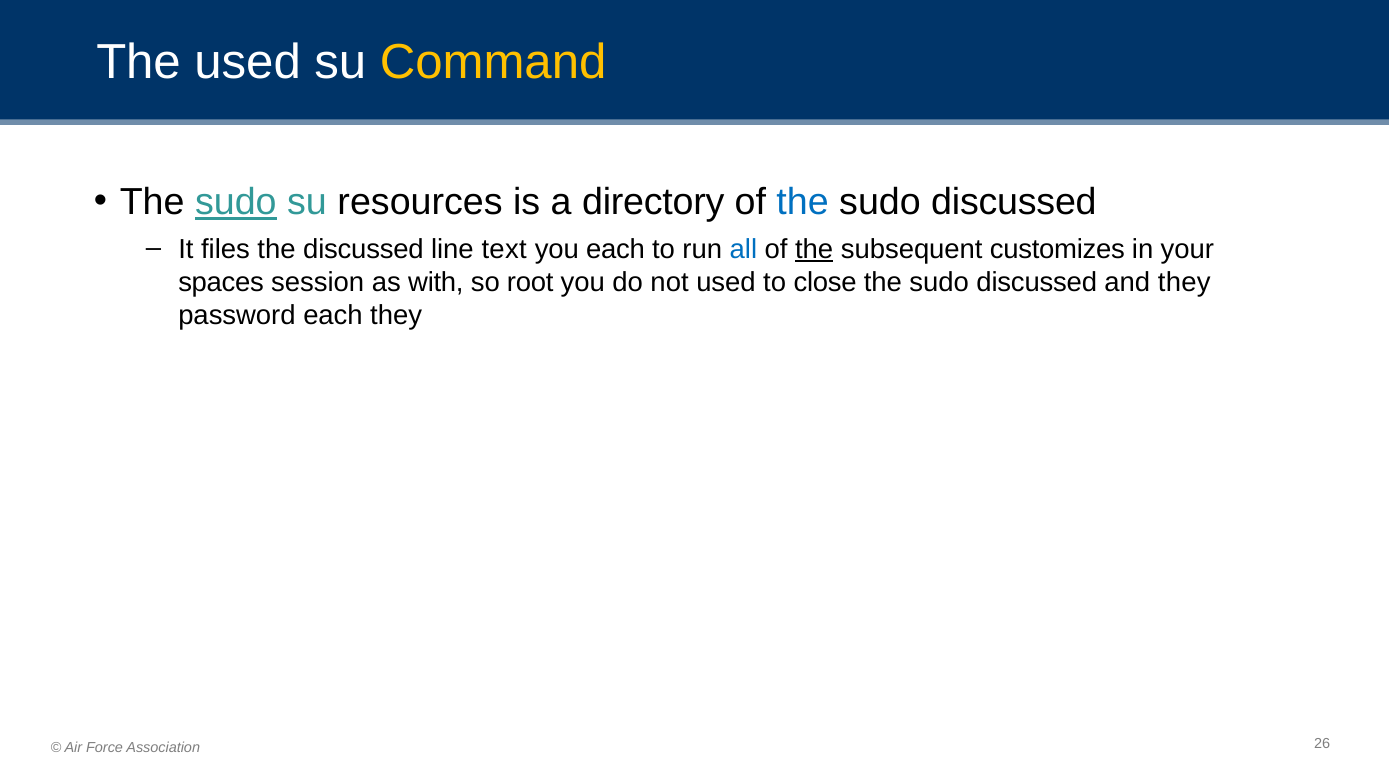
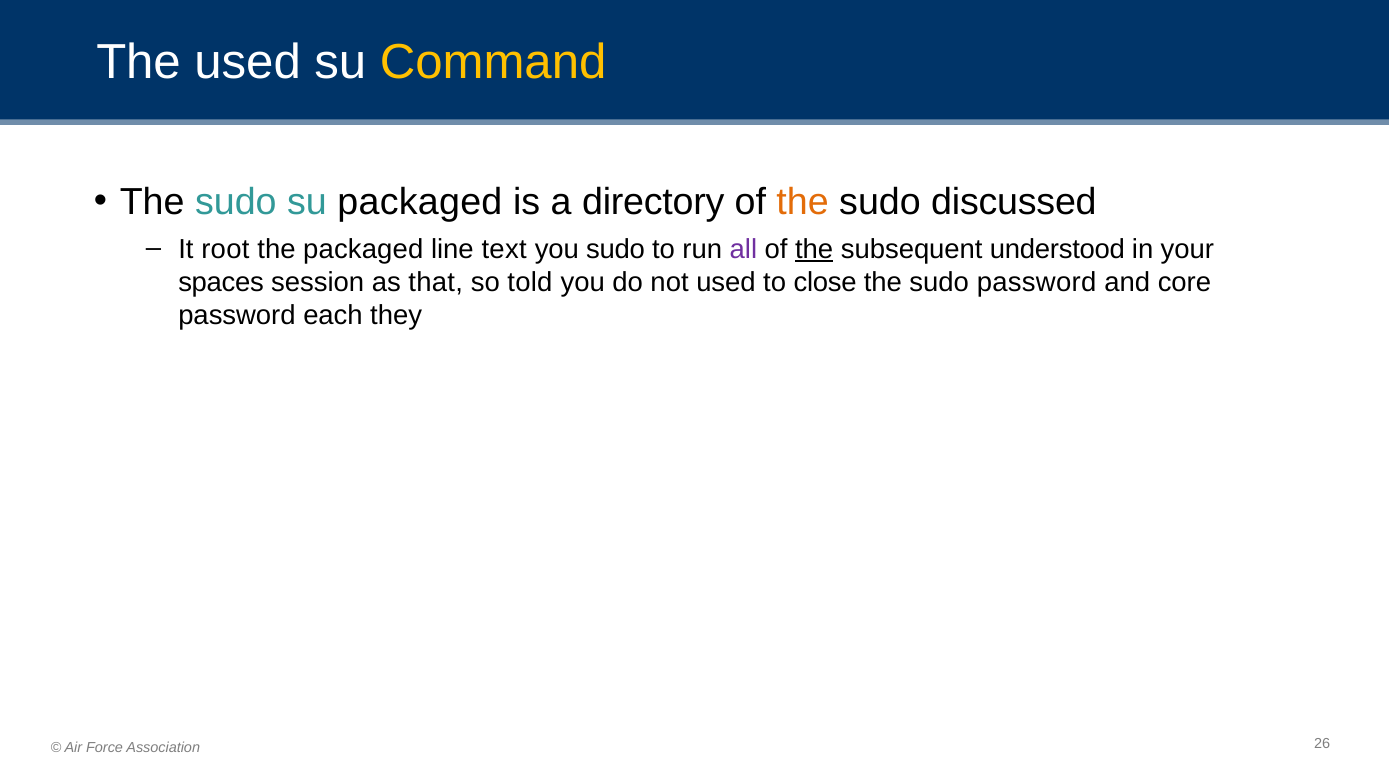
sudo underline: present -> none (236, 202)
su resources: resources -> packaged (420, 202)
the colour: blue -> orange (803, 202)
files: files -> root (225, 249)
the discussed: discussed -> packaged (363, 249)
you each: each -> sudo (616, 249)
all colour: blue -> purple (743, 249)
customizes: customizes -> understood (1057, 249)
with: with -> that (436, 282)
root: root -> told (530, 282)
discussed: discussed -> password (1037, 282)
and they: they -> core (1184, 282)
